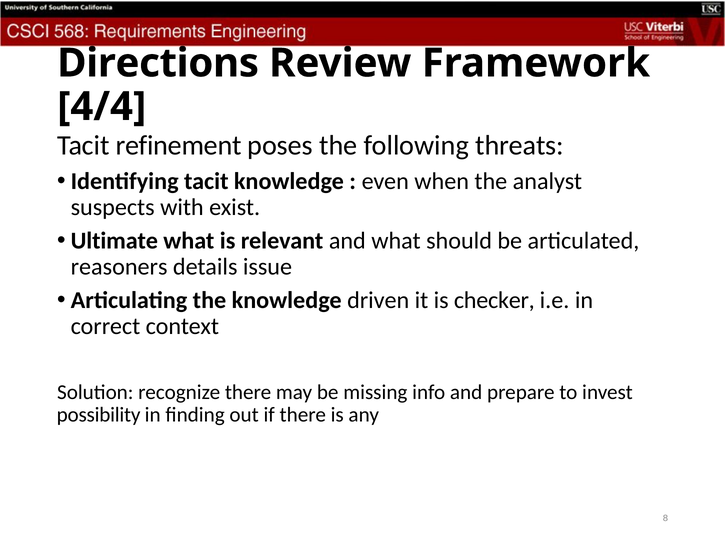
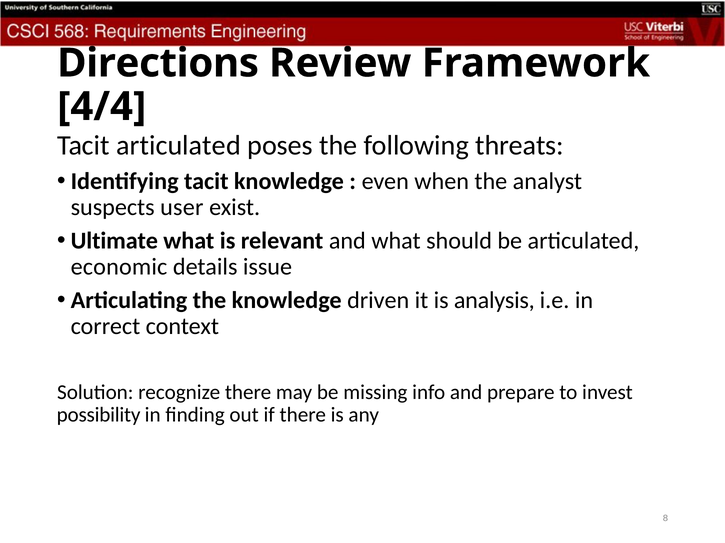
Tacit refinement: refinement -> articulated (178, 146)
with: with -> user (182, 207)
reasoners: reasoners -> economic (119, 267)
checker: checker -> analysis (494, 301)
